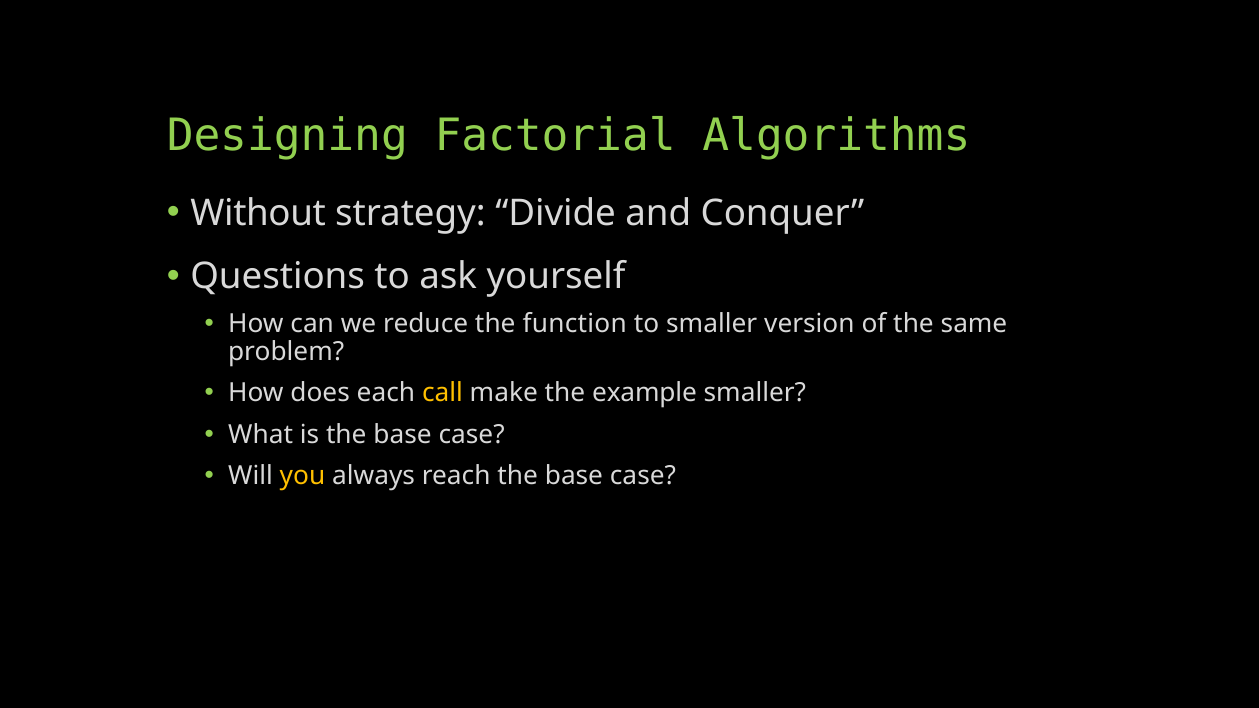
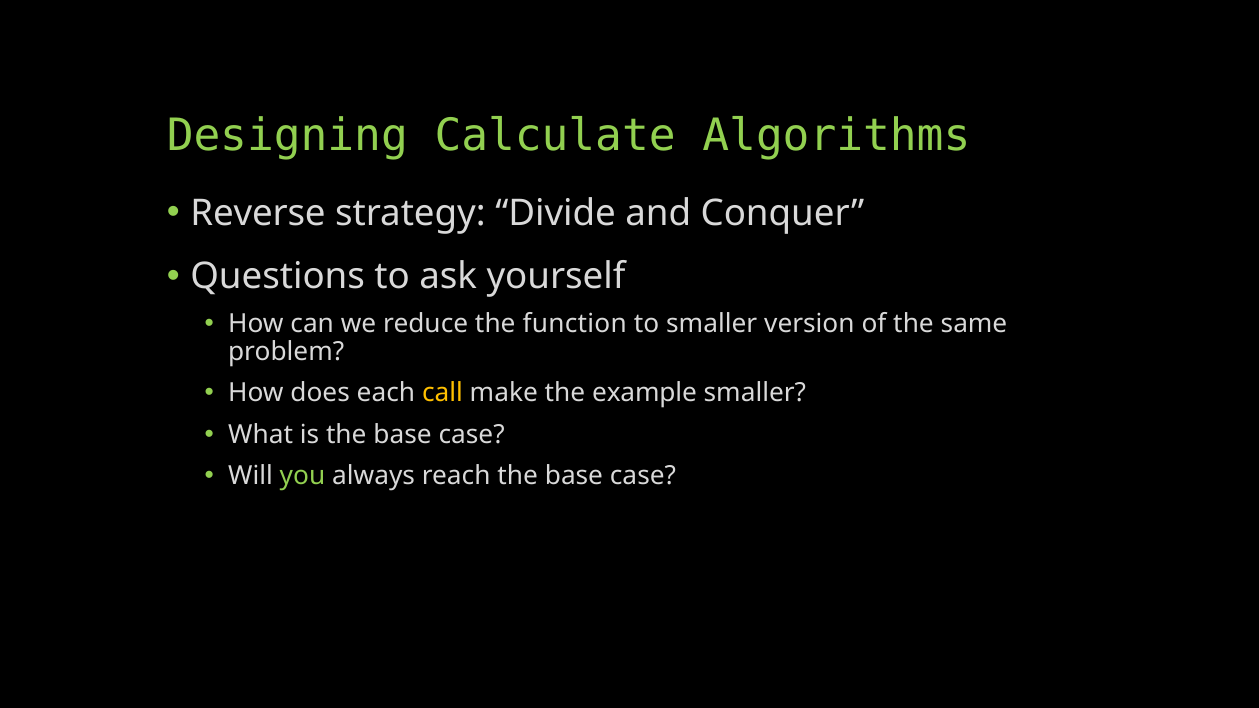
Factorial: Factorial -> Calculate (555, 136)
Without: Without -> Reverse (258, 213)
you colour: yellow -> light green (302, 476)
